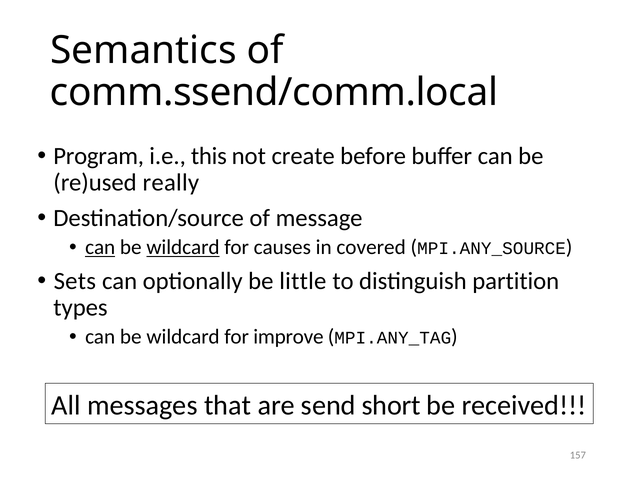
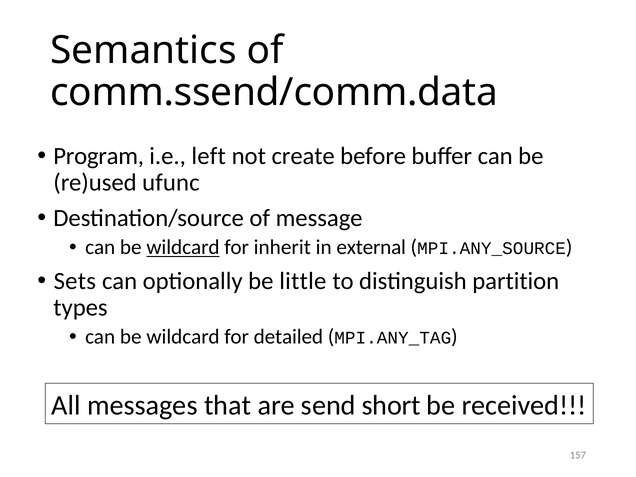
comm.ssend/comm.local: comm.ssend/comm.local -> comm.ssend/comm.data (274, 92)
this: this -> left (209, 156)
really: really -> ufunc (171, 183)
can underline: present -> none (100, 247)
causes: causes -> inherit (282, 247)
covered: covered -> external (371, 247)
improve: improve -> detailed (288, 337)
